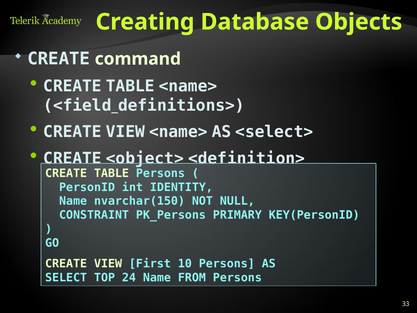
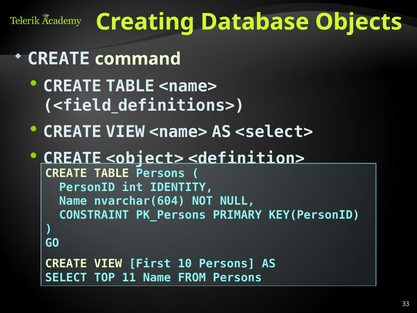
nvarchar(150: nvarchar(150 -> nvarchar(604 (139, 201)
24: 24 -> 11 (129, 277)
